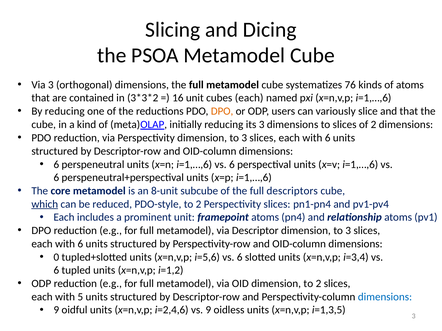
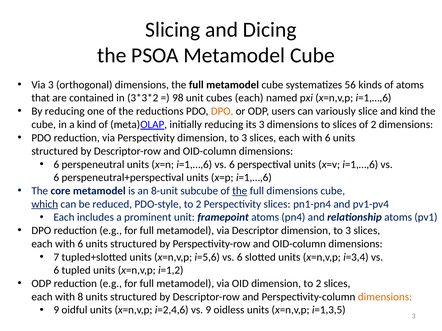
76: 76 -> 56 (350, 85)
16: 16 -> 98 (178, 98)
and that: that -> kind (409, 111)
the underline: none -> present (240, 191)
full descriptors: descriptors -> dimensions (292, 191)
0: 0 -> 7 (56, 257)
5: 5 -> 8 (80, 297)
dimensions colour: blue -> orange (385, 297)
